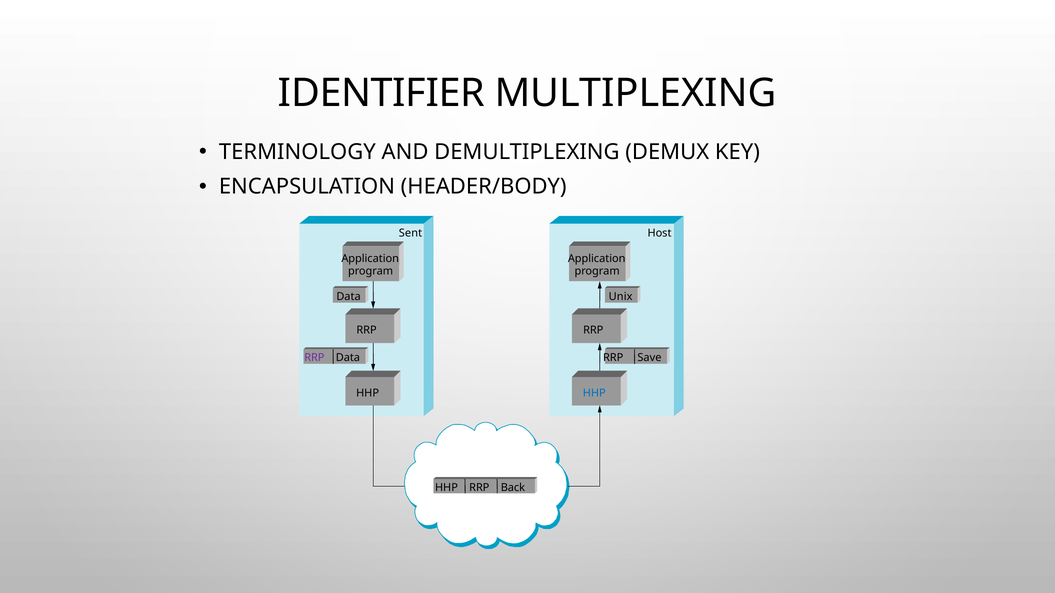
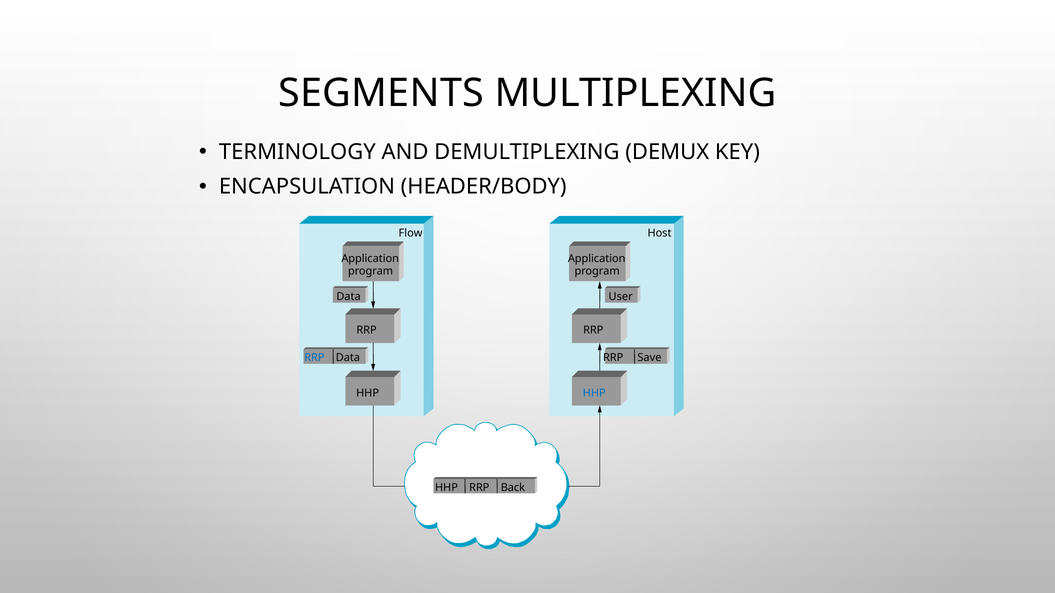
IDENTIFIER: IDENTIFIER -> SEGMENTS (381, 93)
Sent: Sent -> Flow (411, 233)
Unix: Unix -> User (621, 297)
RRP colour: purple -> blue (314, 358)
